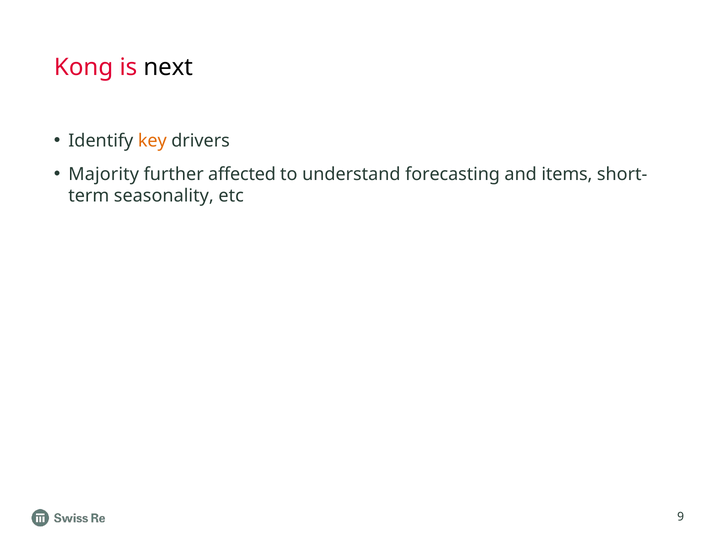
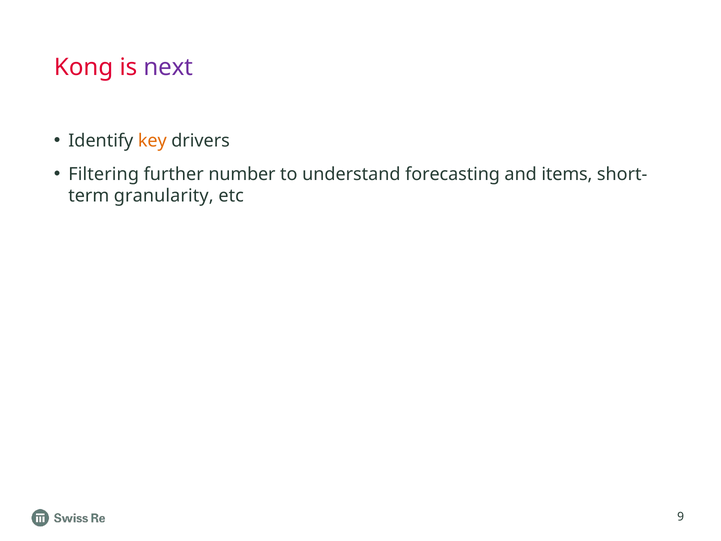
next colour: black -> purple (168, 67)
Majority: Majority -> Filtering (104, 174)
affected: affected -> number (242, 174)
seasonality: seasonality -> granularity (164, 196)
